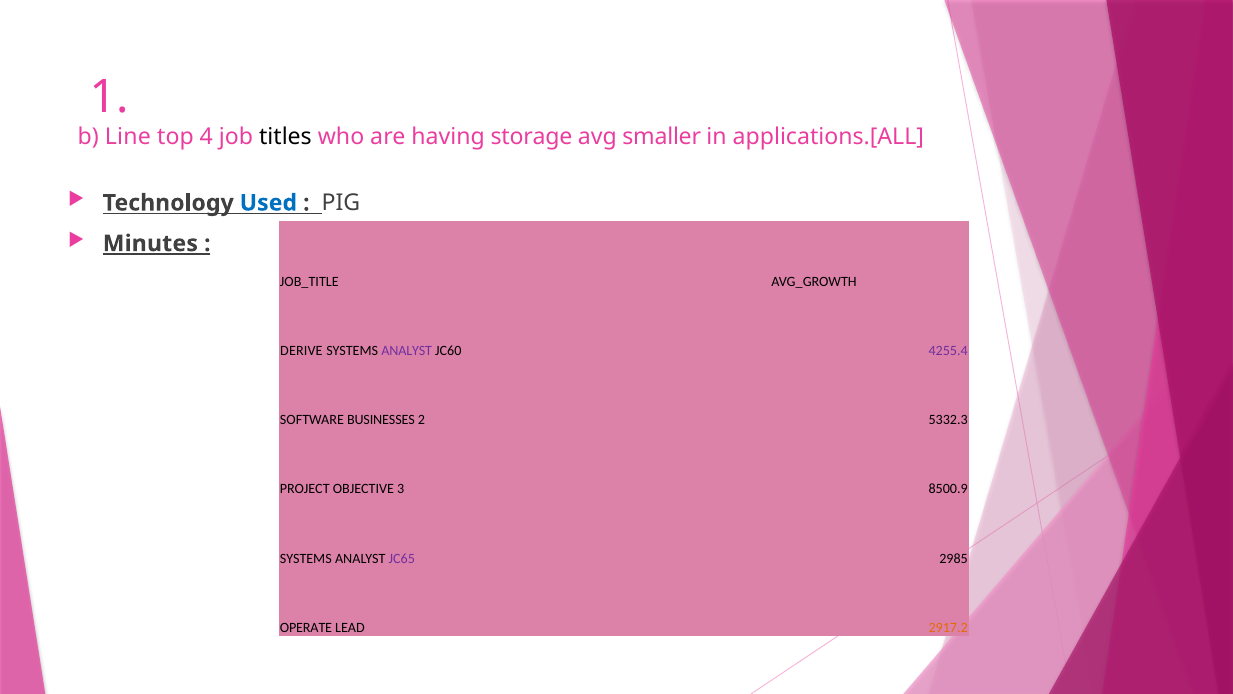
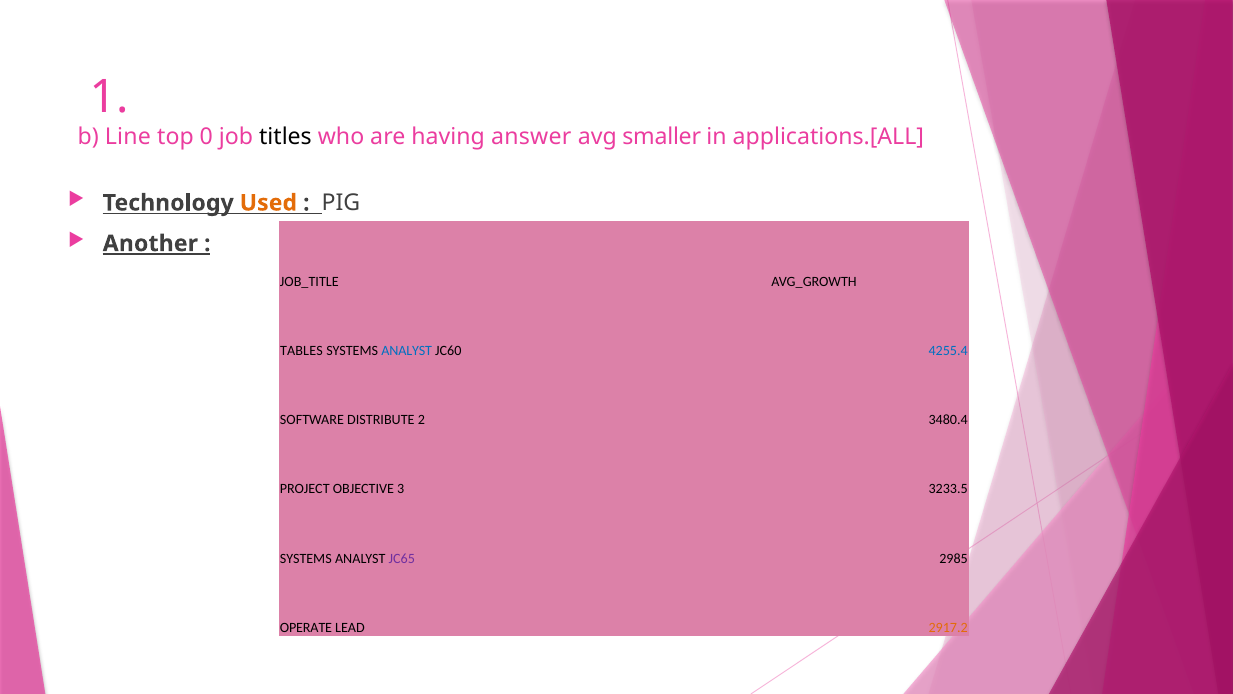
4: 4 -> 0 (206, 137)
storage: storage -> answer (531, 137)
Used colour: blue -> orange (268, 203)
Minutes: Minutes -> Another (150, 243)
DERIVE: DERIVE -> TABLES (301, 351)
ANALYST colour: purple -> blue (407, 351)
4255.4 colour: purple -> blue (948, 351)
BUSINESSES: BUSINESSES -> DISTRIBUTE (381, 420)
5332.3: 5332.3 -> 3480.4 (948, 420)
8500.9: 8500.9 -> 3233.5 (948, 489)
